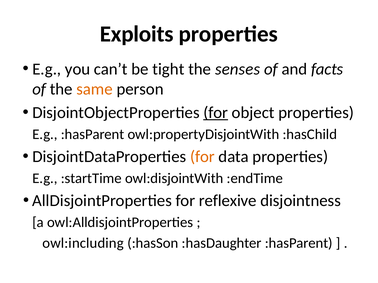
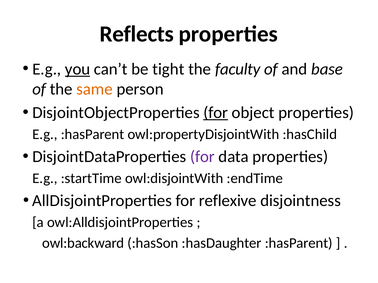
Exploits: Exploits -> Reflects (137, 34)
you underline: none -> present (78, 69)
senses: senses -> faculty (238, 69)
facts: facts -> base (327, 69)
for colour: orange -> purple (202, 157)
owl:including: owl:including -> owl:backward (83, 243)
